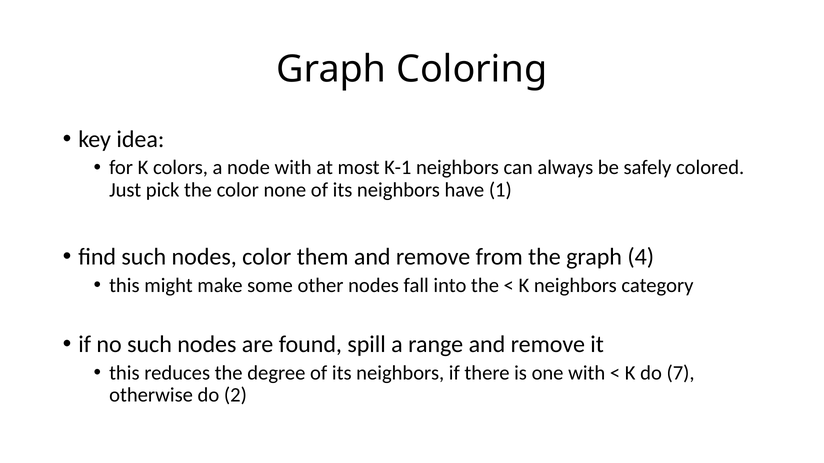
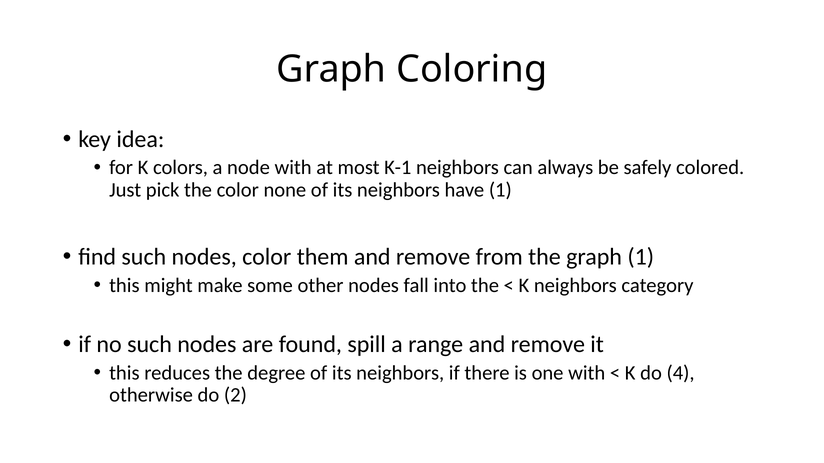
graph 4: 4 -> 1 (641, 257)
7: 7 -> 4 (681, 373)
